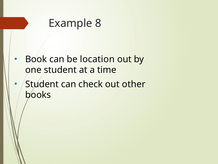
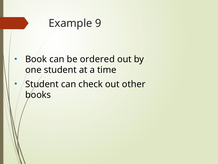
8: 8 -> 9 (98, 23)
location: location -> ordered (97, 59)
